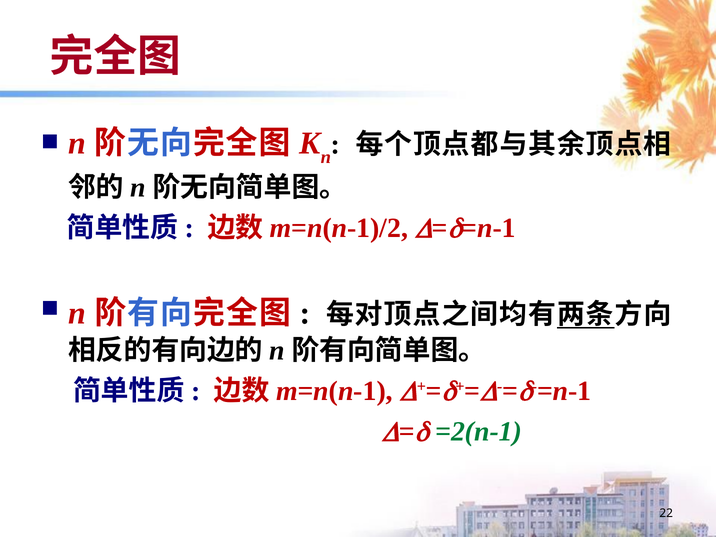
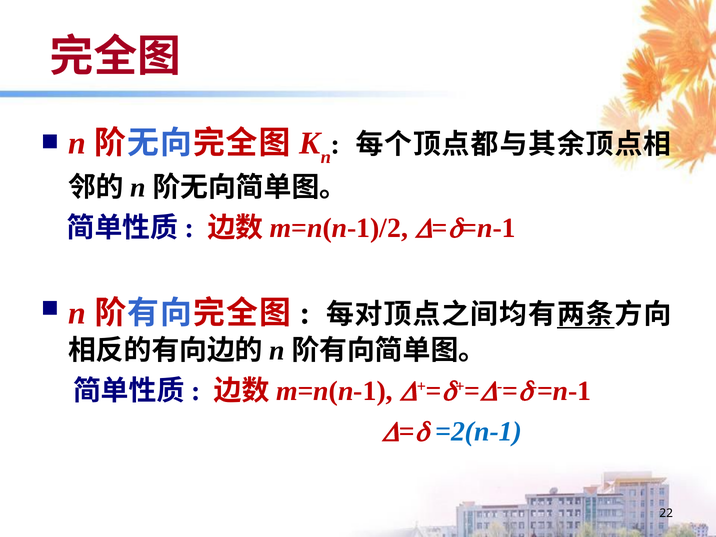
=2(n-1 colour: green -> blue (479, 432)
